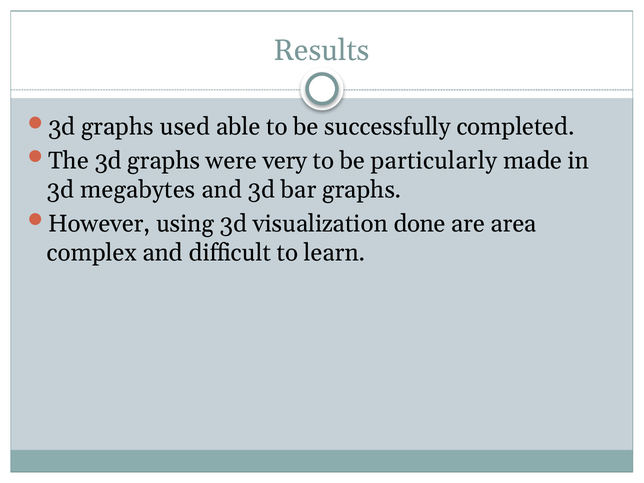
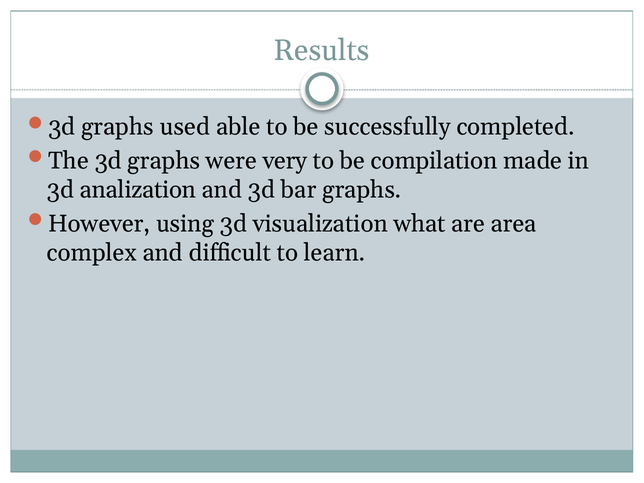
particularly: particularly -> compilation (434, 161)
megabytes: megabytes -> analization (138, 190)
done: done -> what (420, 224)
